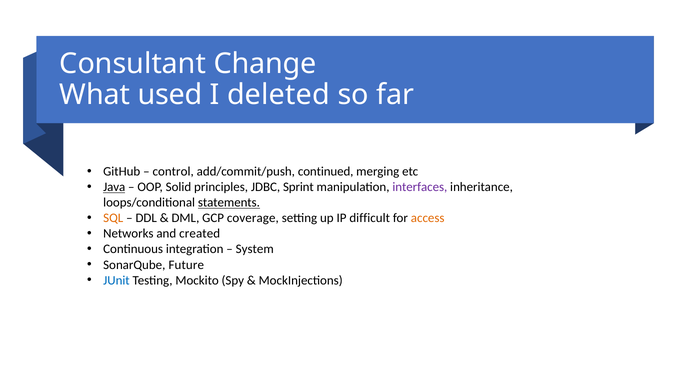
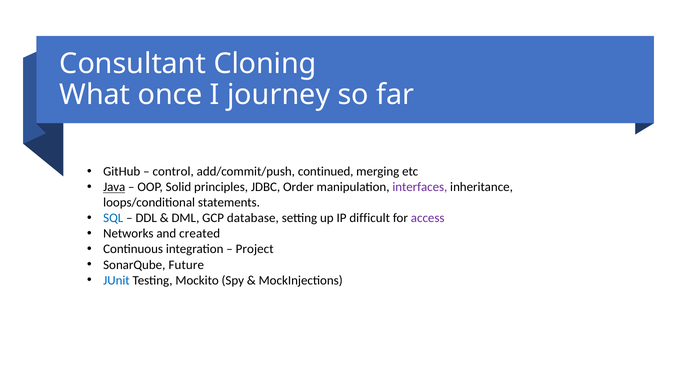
Change: Change -> Cloning (265, 64)
used: used -> once (170, 95)
deleted: deleted -> journey (279, 95)
Sprint: Sprint -> Order (298, 187)
statements underline: present -> none (229, 203)
SQL colour: orange -> blue (113, 218)
coverage: coverage -> database (253, 218)
access colour: orange -> purple (428, 218)
System: System -> Project (255, 249)
